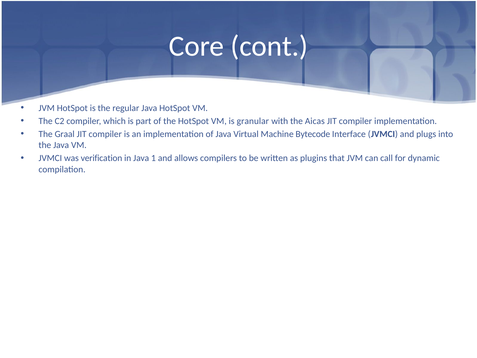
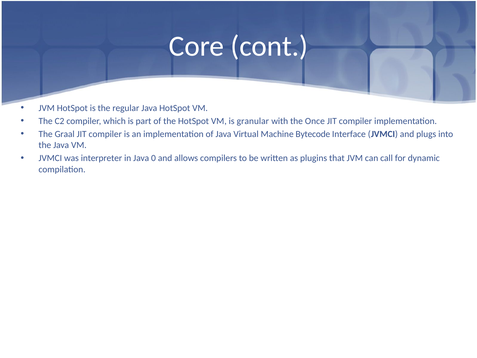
Aicas: Aicas -> Once (315, 121)
verification: verification -> interpreter (101, 158)
1: 1 -> 0 (153, 158)
